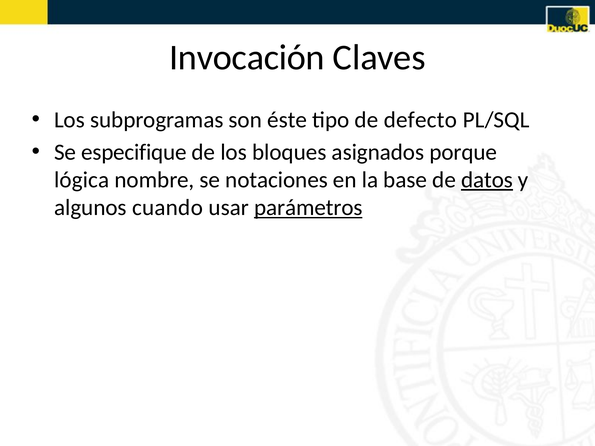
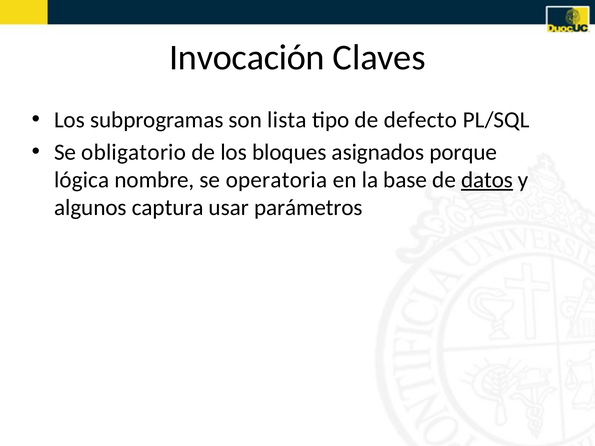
éste: éste -> lista (287, 120)
especifique: especifique -> obligatorio (134, 152)
notaciones: notaciones -> operatoria (276, 180)
cuando: cuando -> captura (168, 208)
parámetros underline: present -> none (308, 208)
